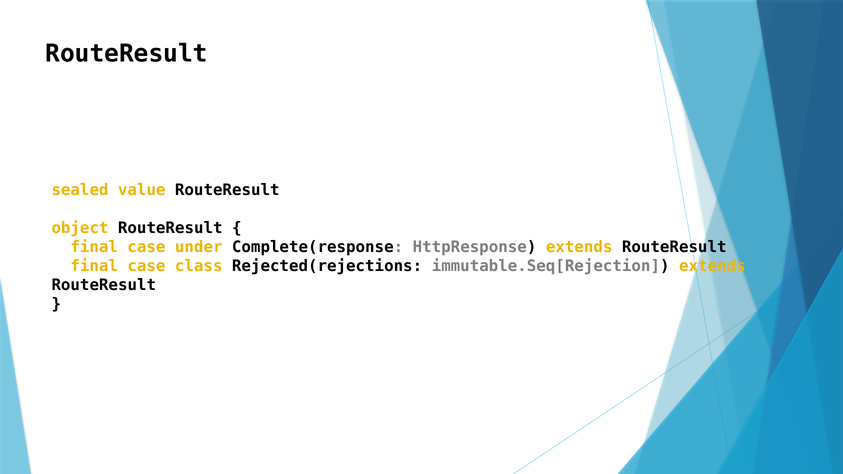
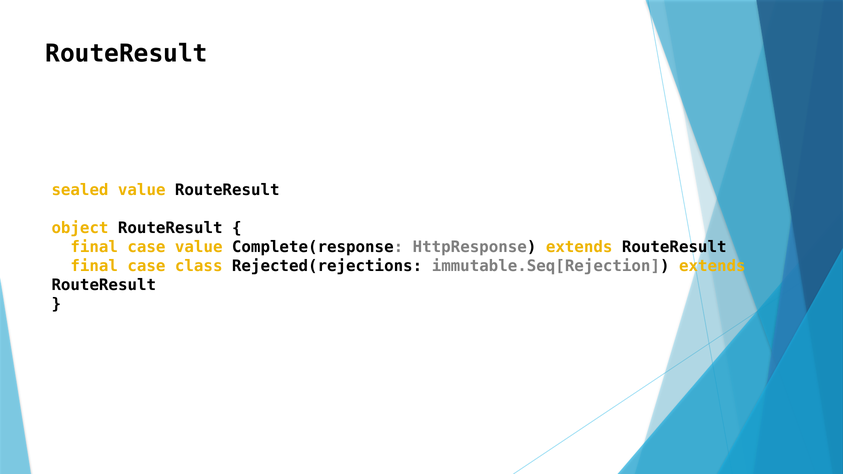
case under: under -> value (199, 247)
